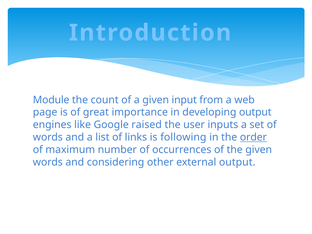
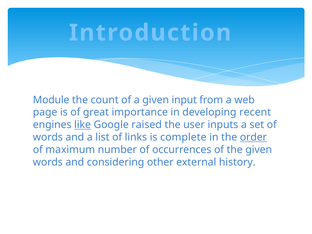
developing output: output -> recent (255, 112)
like underline: none -> present (83, 125)
following: following -> complete (183, 137)
external output: output -> history (237, 162)
